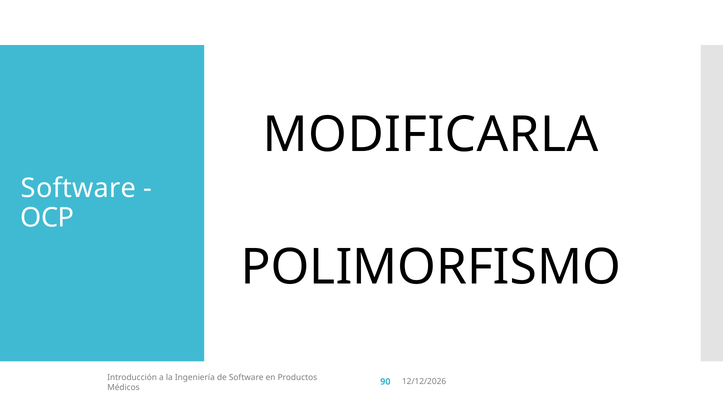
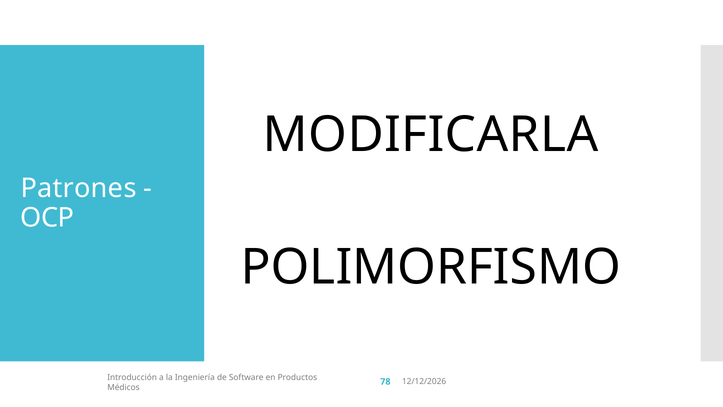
Software: Software -> Patrones (79, 188)
90: 90 -> 78 (385, 381)
